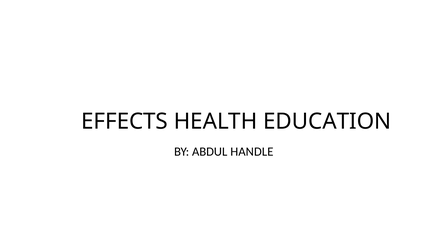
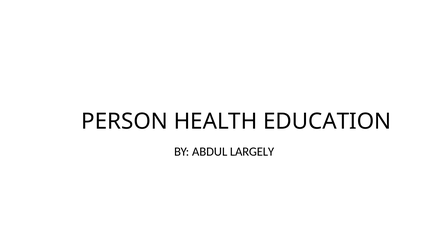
EFFECTS: EFFECTS -> PERSON (125, 122)
HANDLE: HANDLE -> LARGELY (252, 152)
